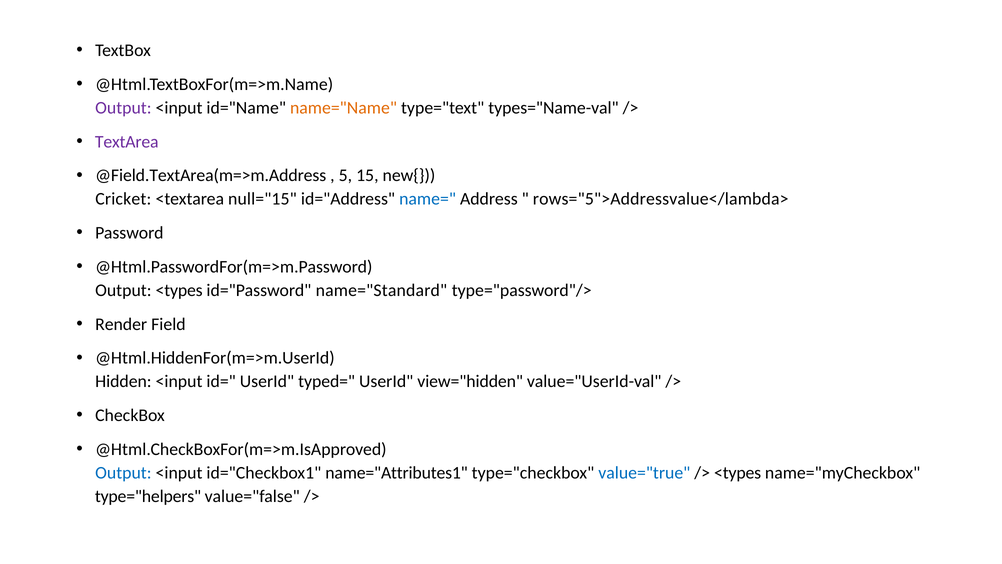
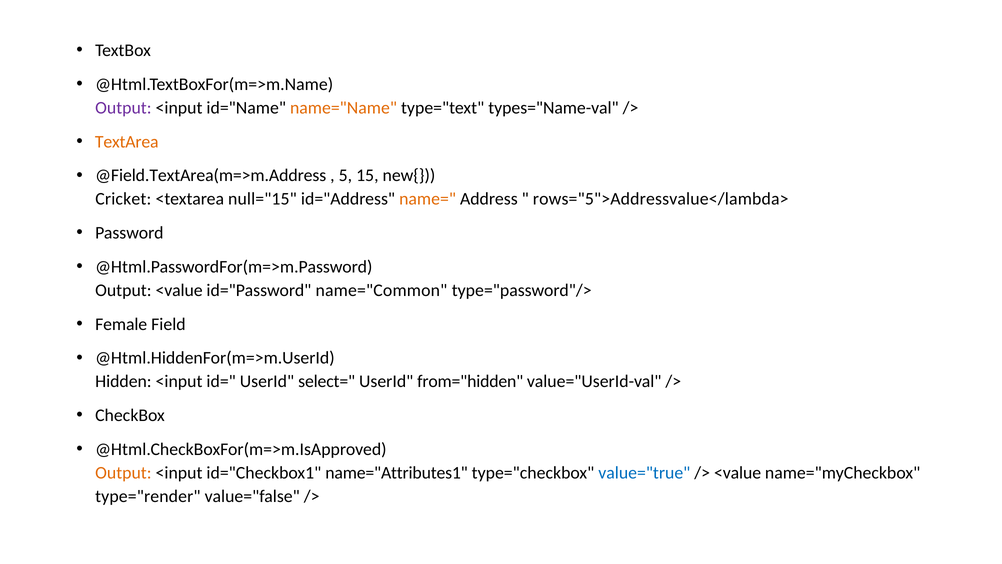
TextArea colour: purple -> orange (127, 142)
name= colour: blue -> orange (428, 199)
Output <types: <types -> <value (179, 290)
name="Standard: name="Standard -> name="Common (381, 290)
Render: Render -> Female (121, 324)
typed=: typed= -> select= (327, 381)
view="hidden: view="hidden -> from="hidden (470, 381)
Output colour: blue -> orange (123, 472)
<types: <types -> <value (738, 472)
type="helpers: type="helpers -> type="render (148, 496)
